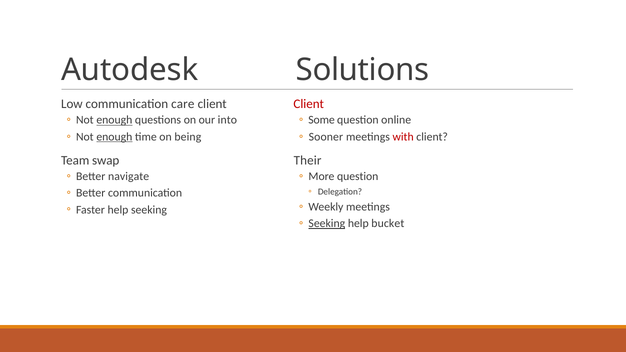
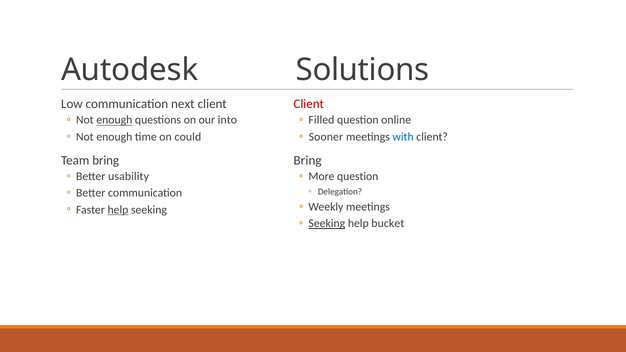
care: care -> next (183, 104)
Some: Some -> Filled (321, 120)
enough underline: present -> none (114, 137)
being: being -> could (188, 137)
with colour: red -> blue (403, 137)
Team swap: swap -> bring (106, 160)
Their: Their -> Bring (308, 161)
navigate: navigate -> usability (129, 177)
help underline: none -> present (118, 210)
